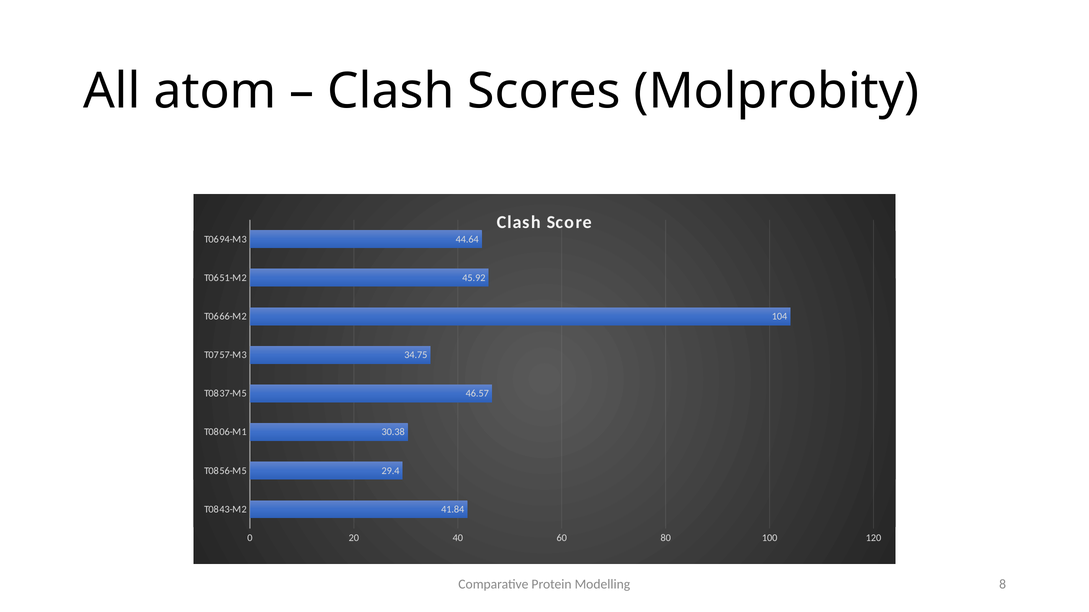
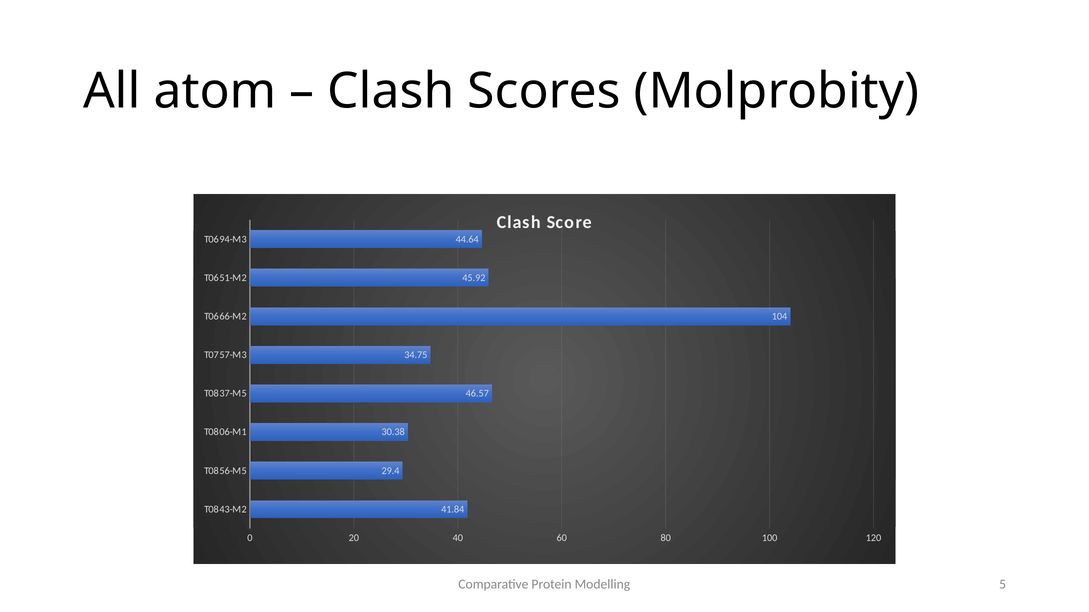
8: 8 -> 5 (1003, 585)
